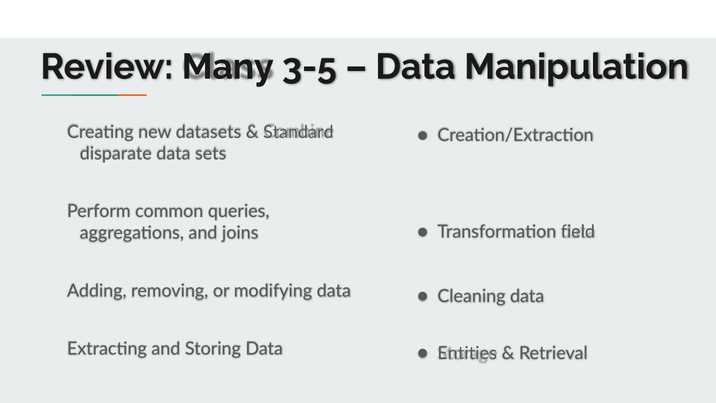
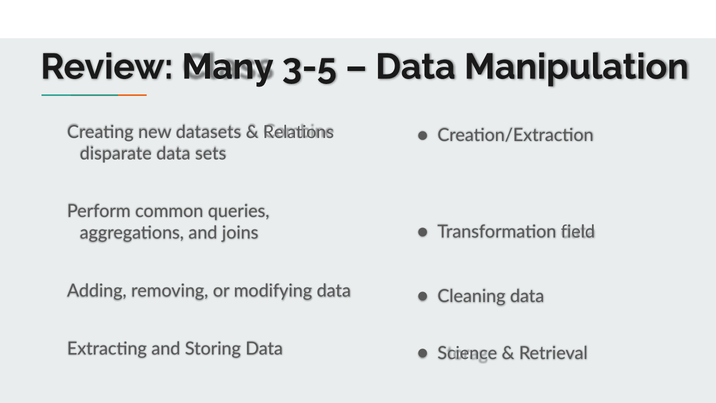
Standard: Standard -> Relations (298, 132)
Entities: Entities -> Science (467, 353)
